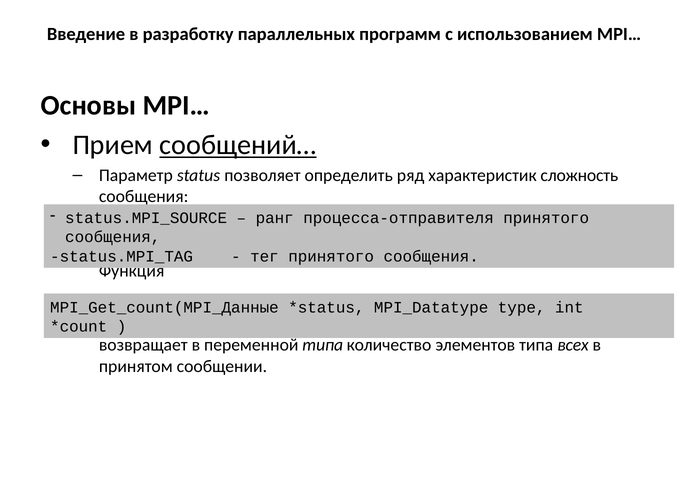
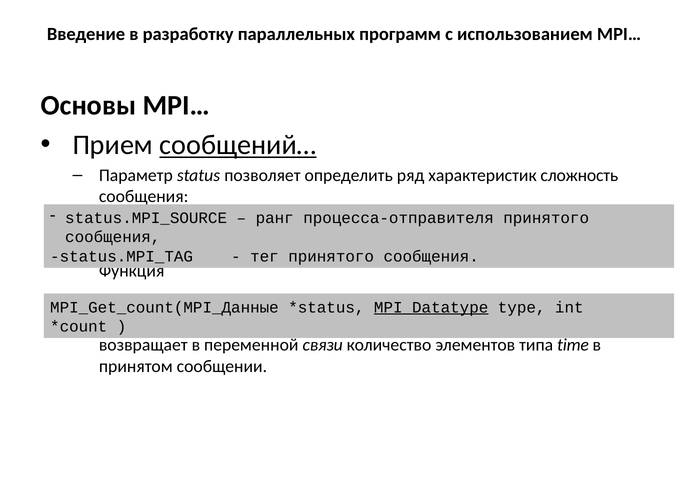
MPI_Datatype underline: none -> present (431, 307)
переменной типа: типа -> связи (323, 344)
всех: всех -> time (573, 344)
